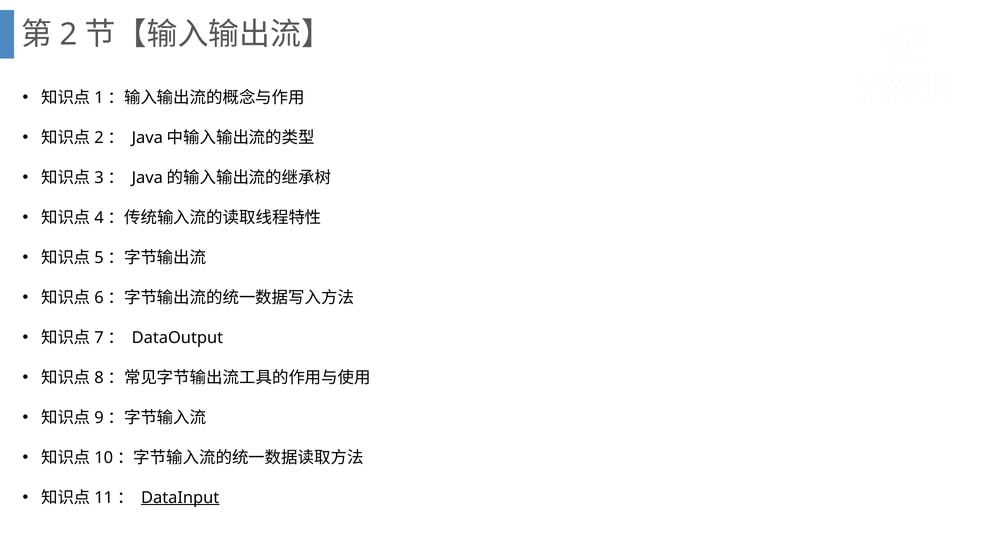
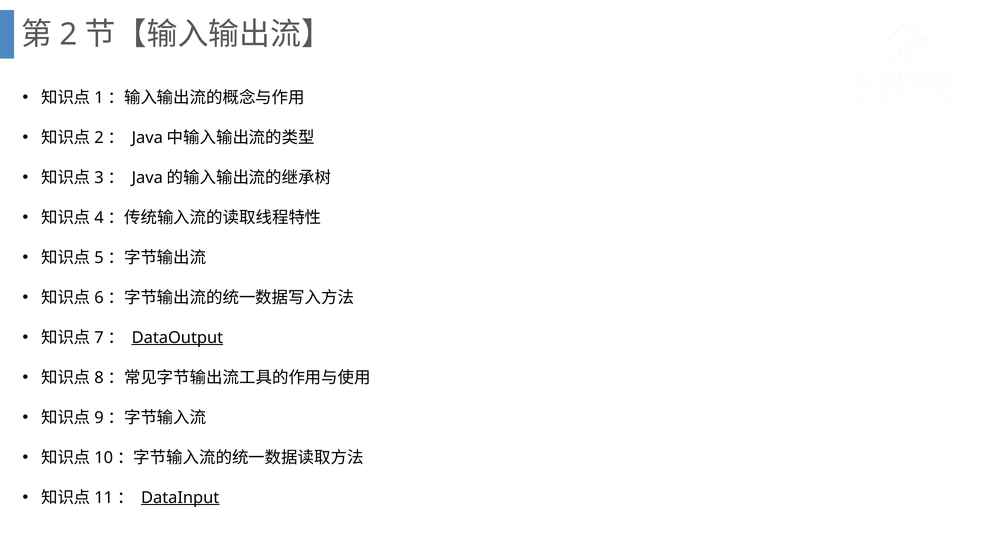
DataOutput underline: none -> present (177, 337)
